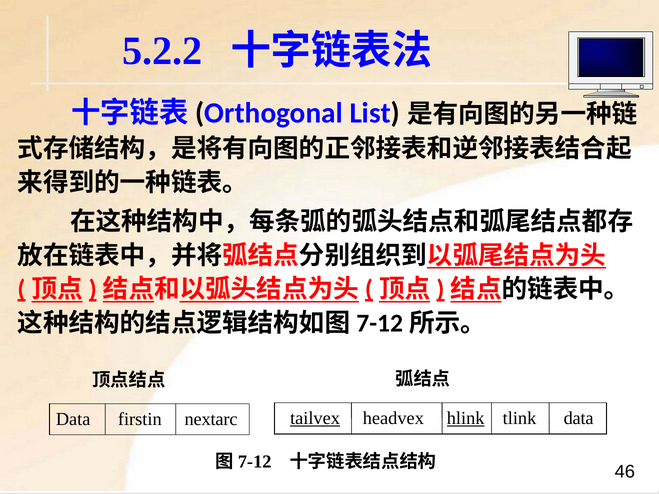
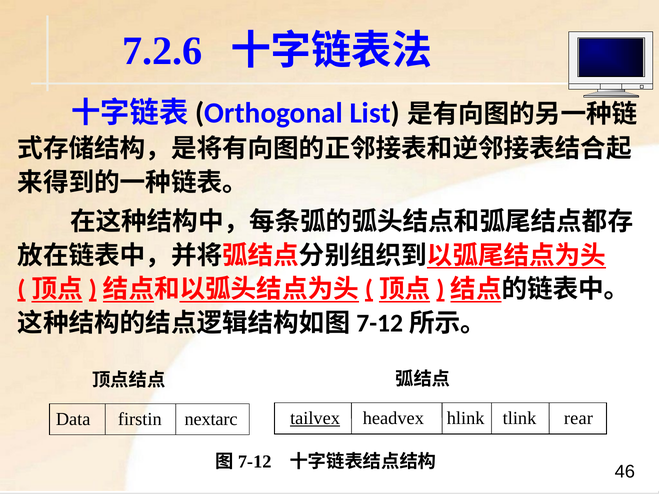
5.2.2: 5.2.2 -> 7.2.6 (162, 51)
hlink underline: present -> none (466, 418)
tlink data: data -> rear (578, 418)
